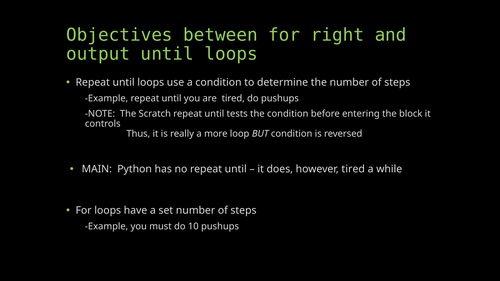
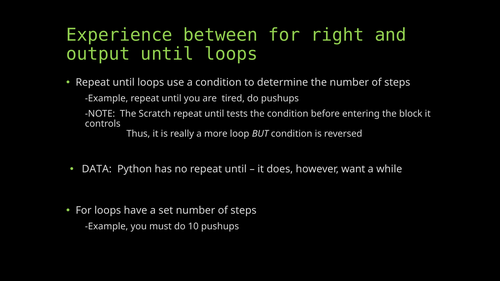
Objectives: Objectives -> Experience (119, 35)
MAIN: MAIN -> DATA (97, 169)
however tired: tired -> want (353, 169)
